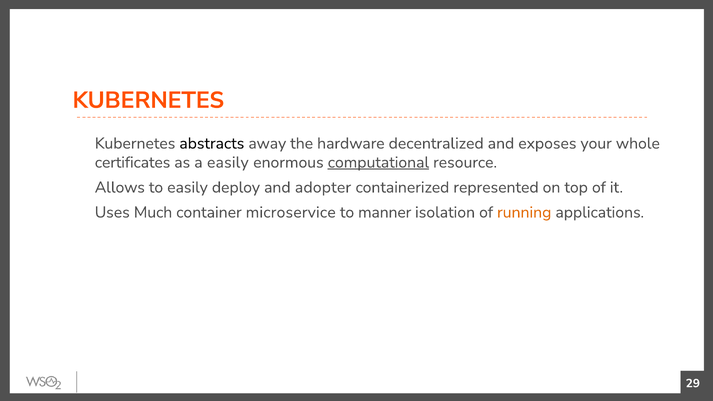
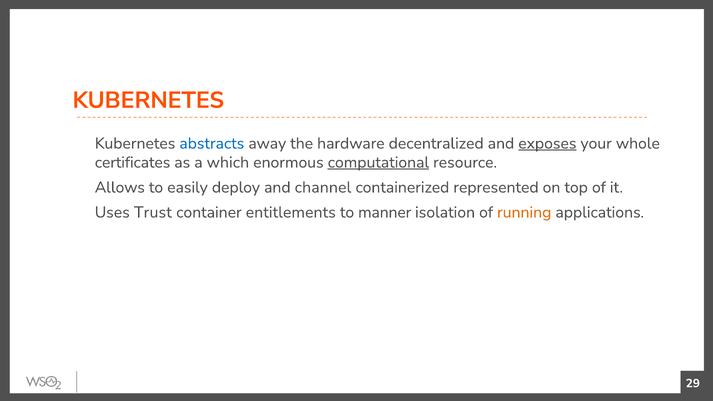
abstracts colour: black -> blue (212, 143)
exposes underline: none -> present (547, 143)
a easily: easily -> which (228, 162)
adopter: adopter -> channel (323, 187)
Much: Much -> Trust (153, 212)
microservice: microservice -> entitlements (291, 212)
